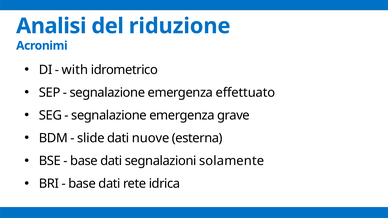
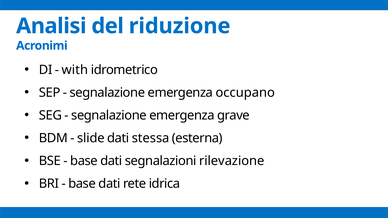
effettuato: effettuato -> occupano (245, 93)
nuove: nuove -> stessa (151, 138)
solamente: solamente -> rilevazione (232, 161)
